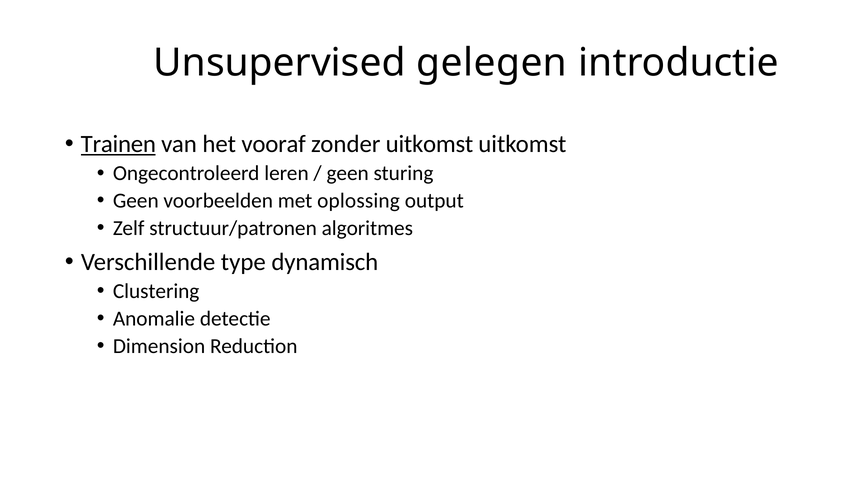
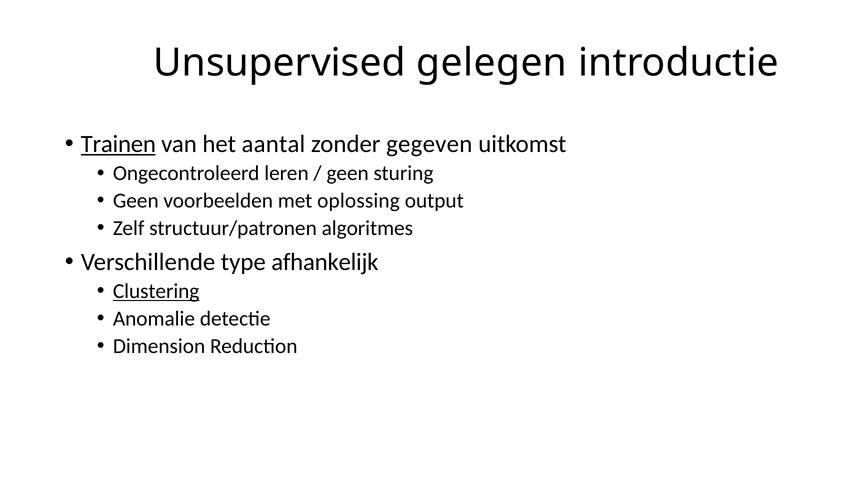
vooraf: vooraf -> aantal (273, 144)
zonder uitkomst: uitkomst -> gegeven (429, 144)
dynamisch: dynamisch -> afhankelijk (325, 262)
Clustering underline: none -> present (156, 291)
